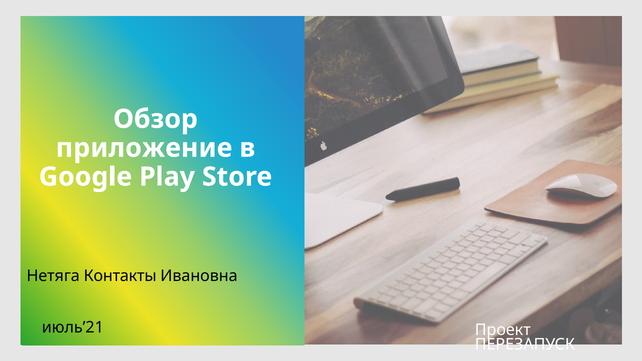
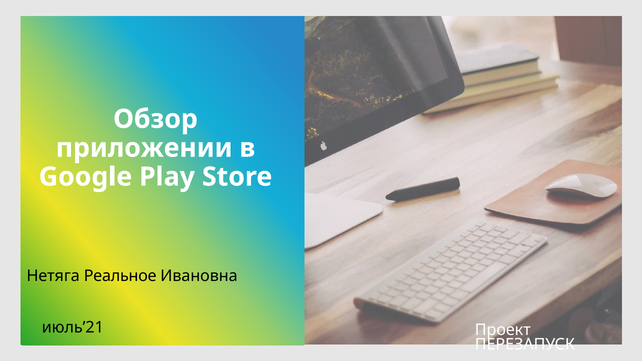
приложение: приложение -> приложении (144, 148)
Контакты: Контакты -> Реальное (120, 276)
